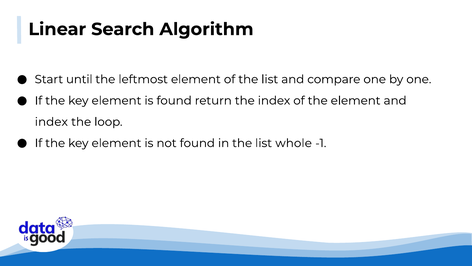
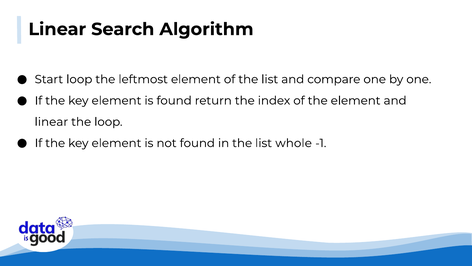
Start until: until -> loop (79, 79)
index: index -> linear (51, 122)
